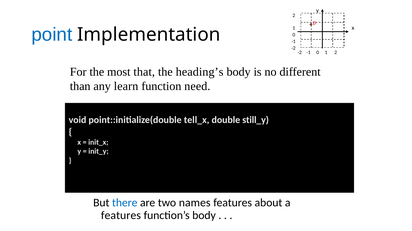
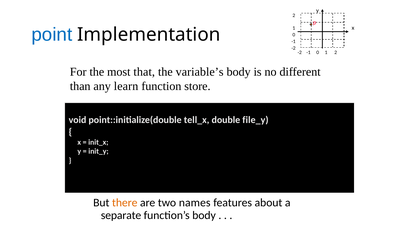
heading’s: heading’s -> variable’s (200, 72)
need: need -> store (197, 87)
still_y: still_y -> file_y (255, 120)
there colour: blue -> orange (125, 203)
features: features -> separate (121, 216)
